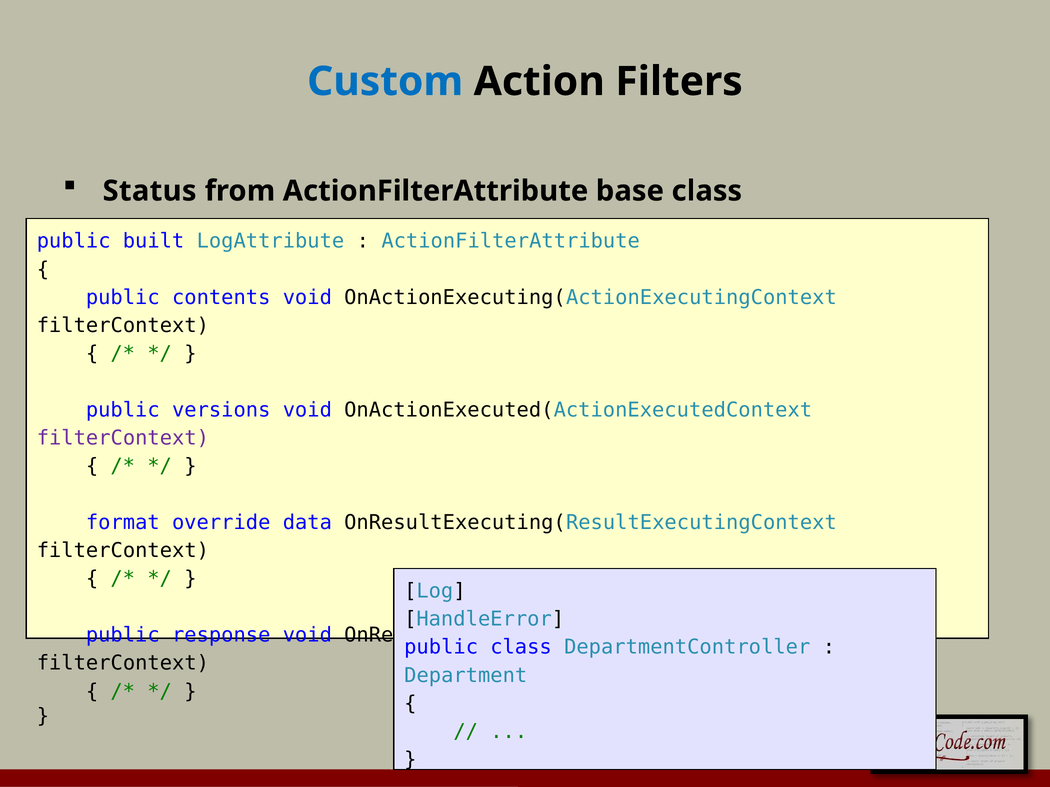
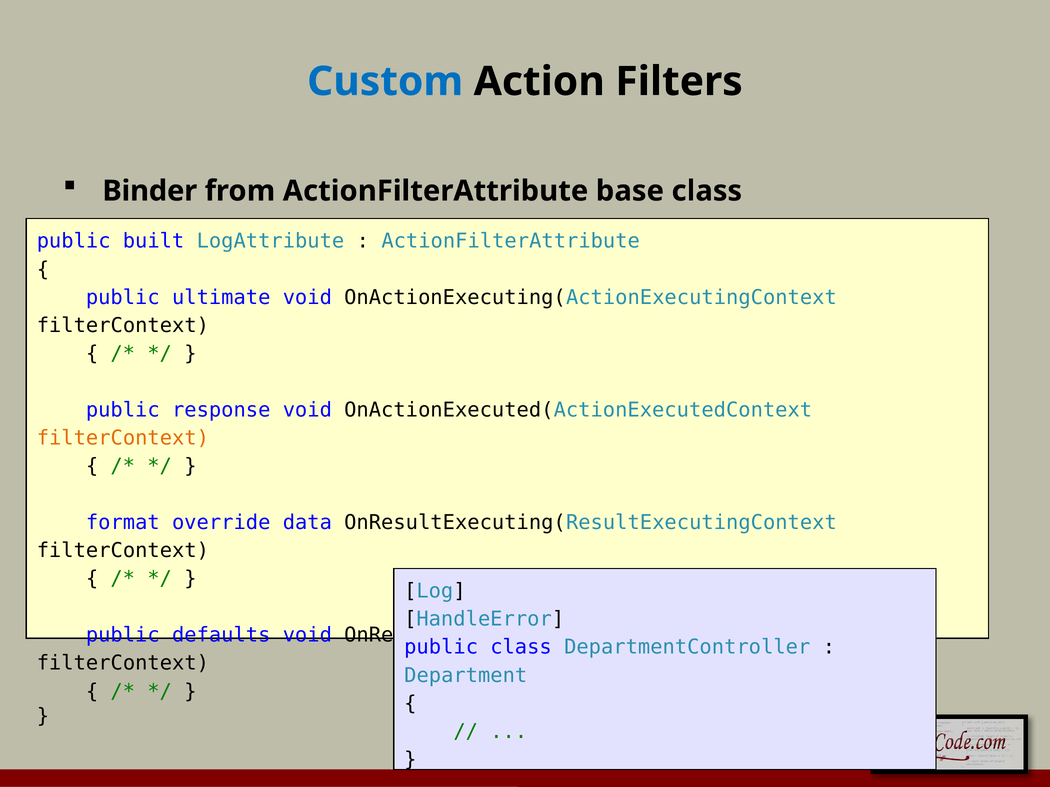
Status: Status -> Binder (150, 191)
contents: contents -> ultimate (221, 298)
versions: versions -> response (221, 410)
filterContext colour: purple -> orange (123, 438)
response: response -> defaults (221, 635)
